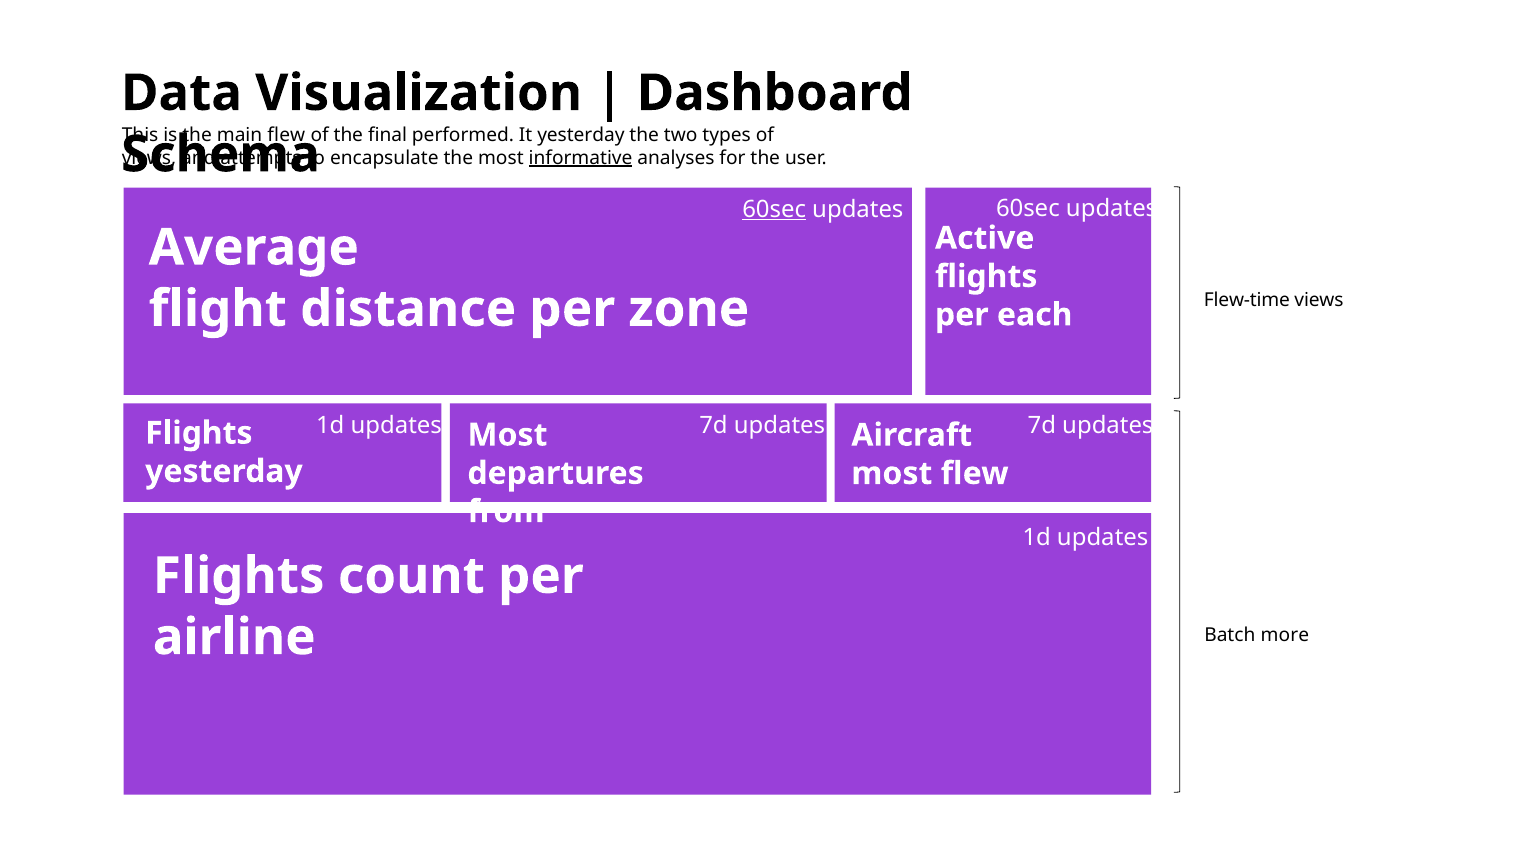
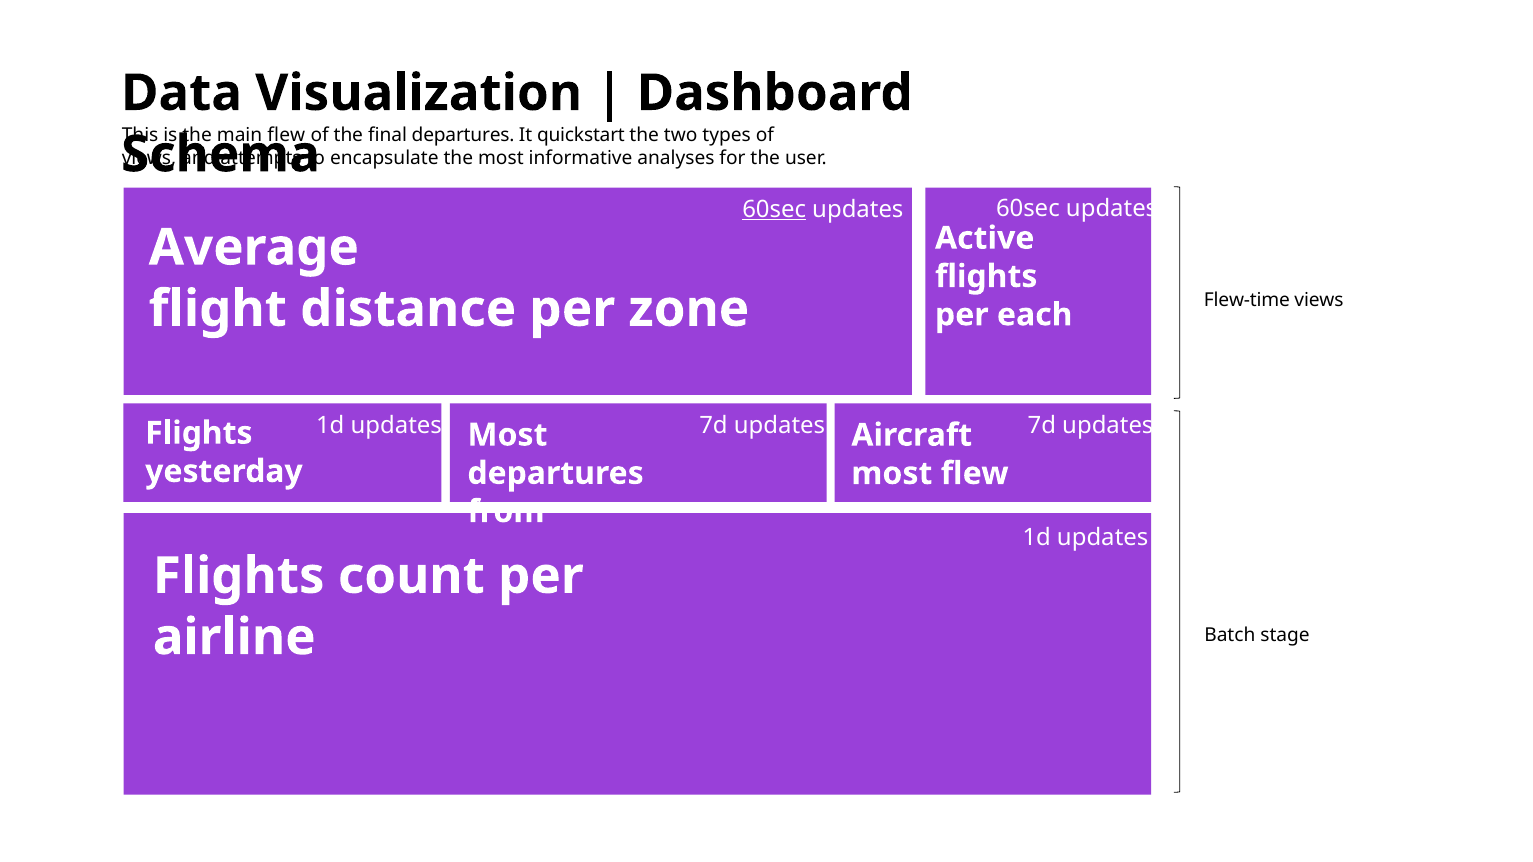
final performed: performed -> departures (463, 135)
It yesterday: yesterday -> quickstart (581, 135)
informative underline: present -> none (581, 158)
more: more -> stage (1285, 635)
